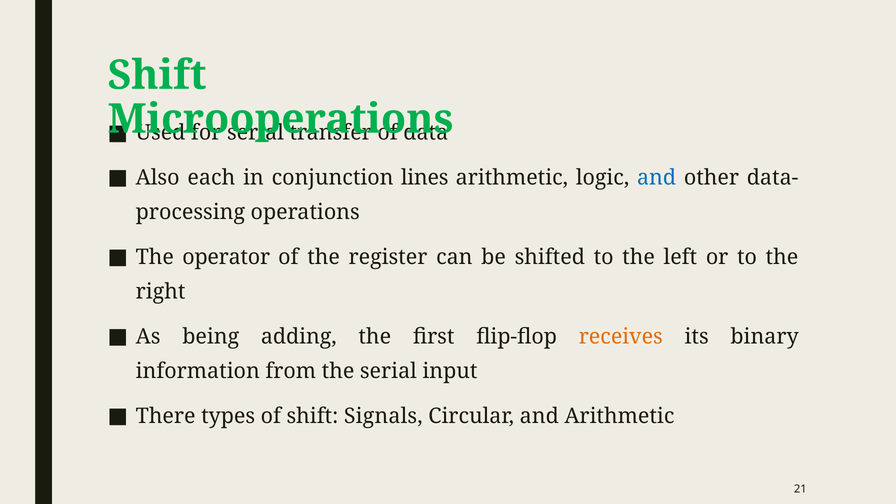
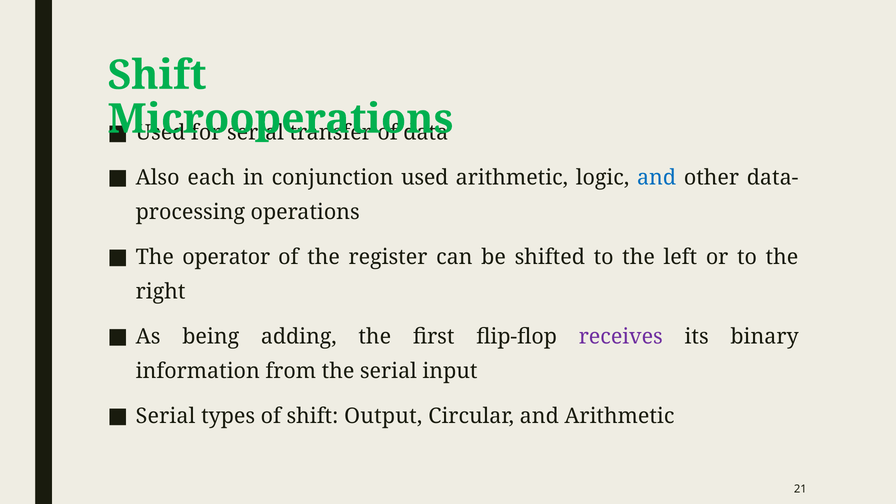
conjunction lines: lines -> used (425, 178)
receives colour: orange -> purple (621, 337)
There: There -> Serial (166, 416)
Signals: Signals -> Output (383, 416)
